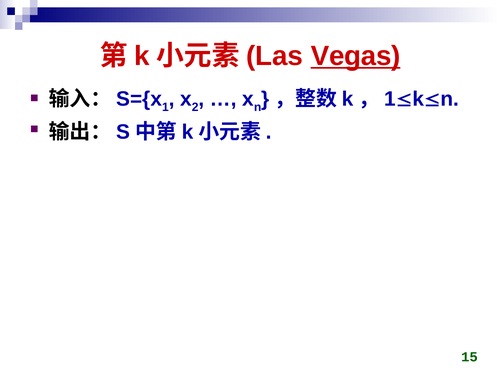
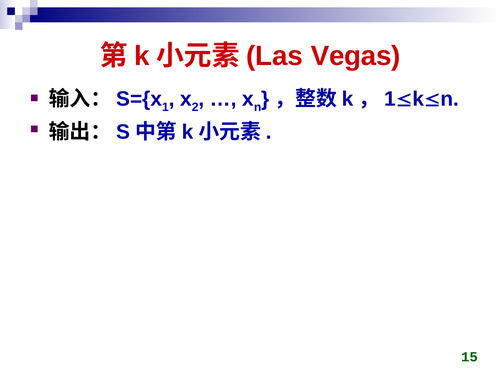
Vegas underline: present -> none (356, 56)
